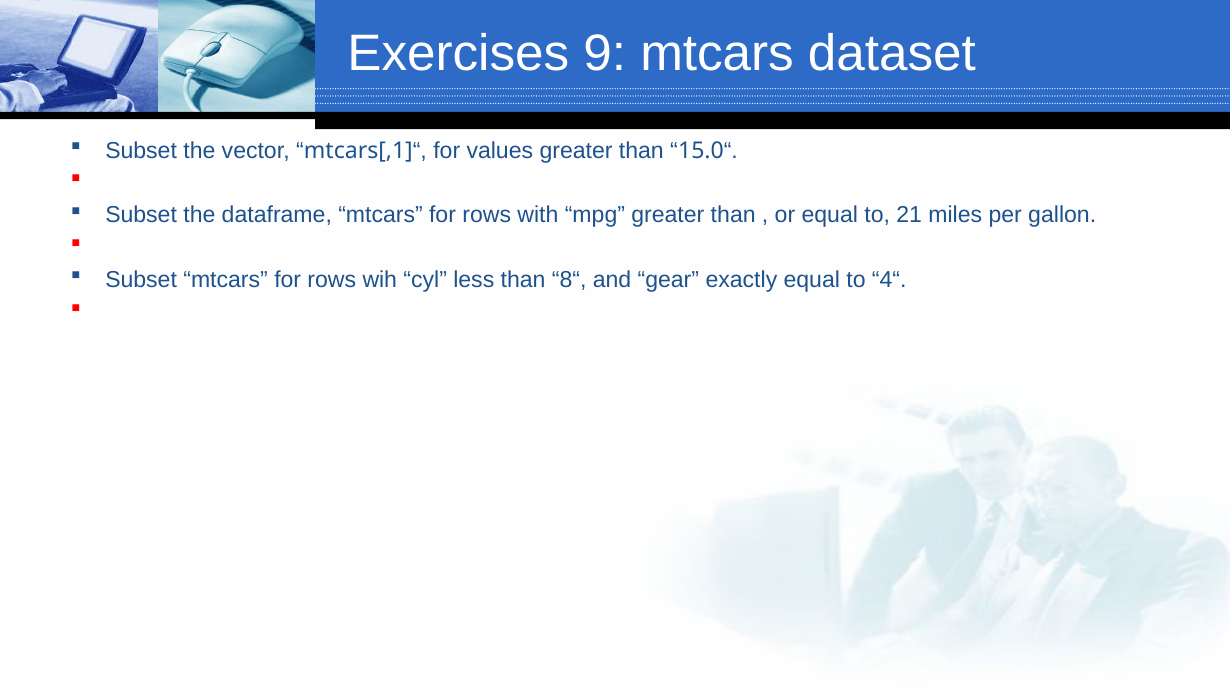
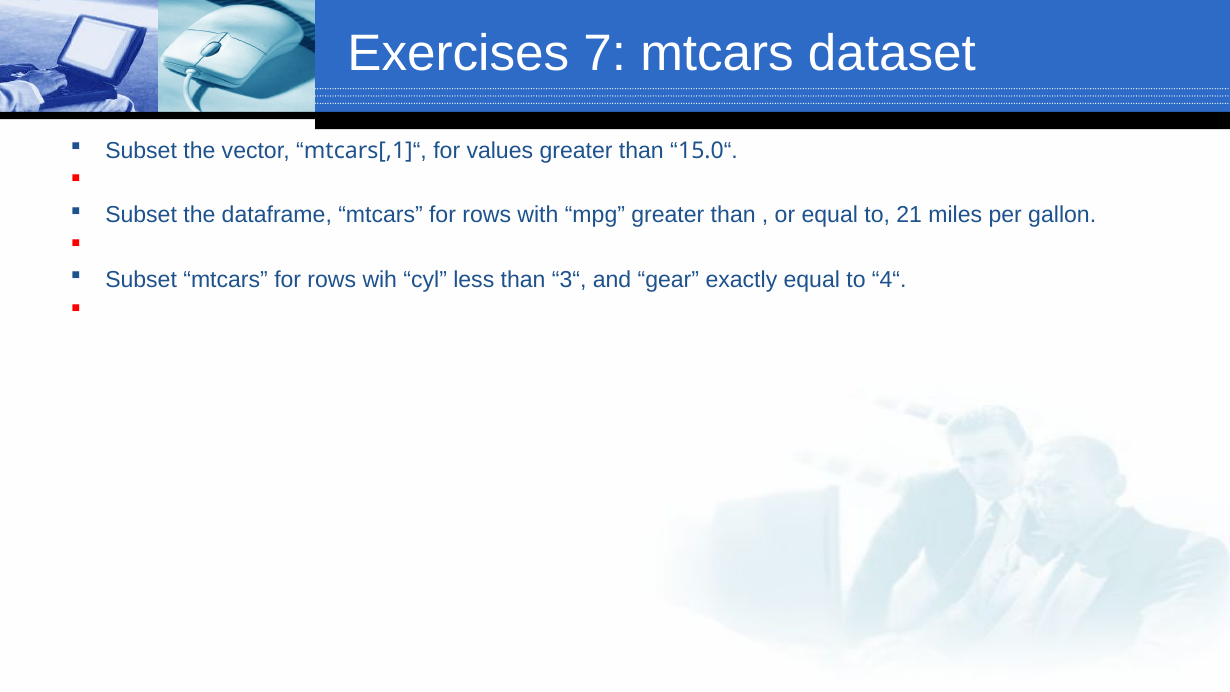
9: 9 -> 7 (605, 54)
8“: 8“ -> 3“ (569, 280)
